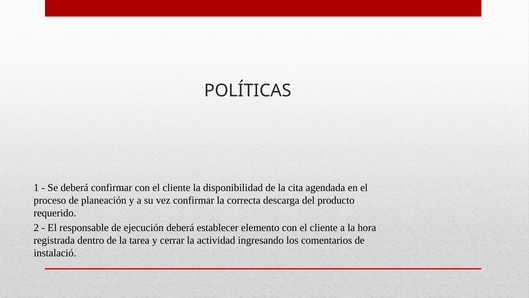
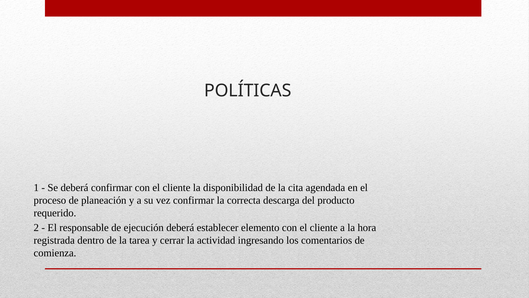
instalació: instalació -> comienza (55, 253)
